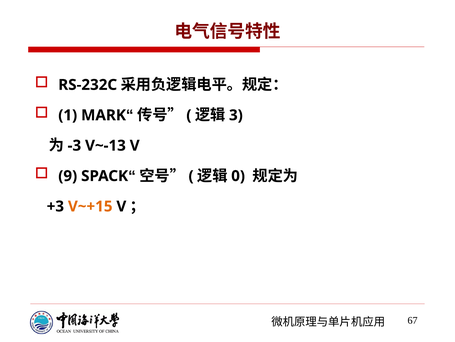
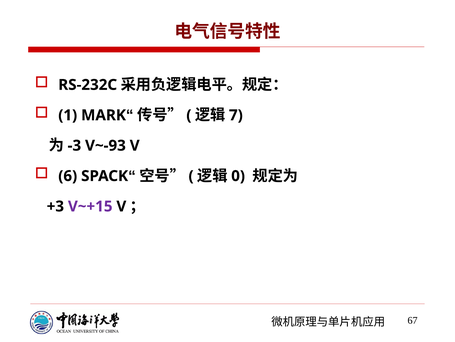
3: 3 -> 7 (236, 115)
V~-13: V~-13 -> V~-93 (105, 145)
9: 9 -> 6 (68, 176)
V~+15 colour: orange -> purple (90, 206)
